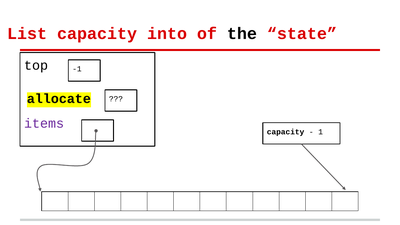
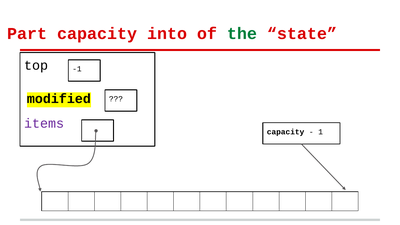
List: List -> Part (27, 34)
the colour: black -> green (242, 34)
allocate: allocate -> modified (59, 99)
